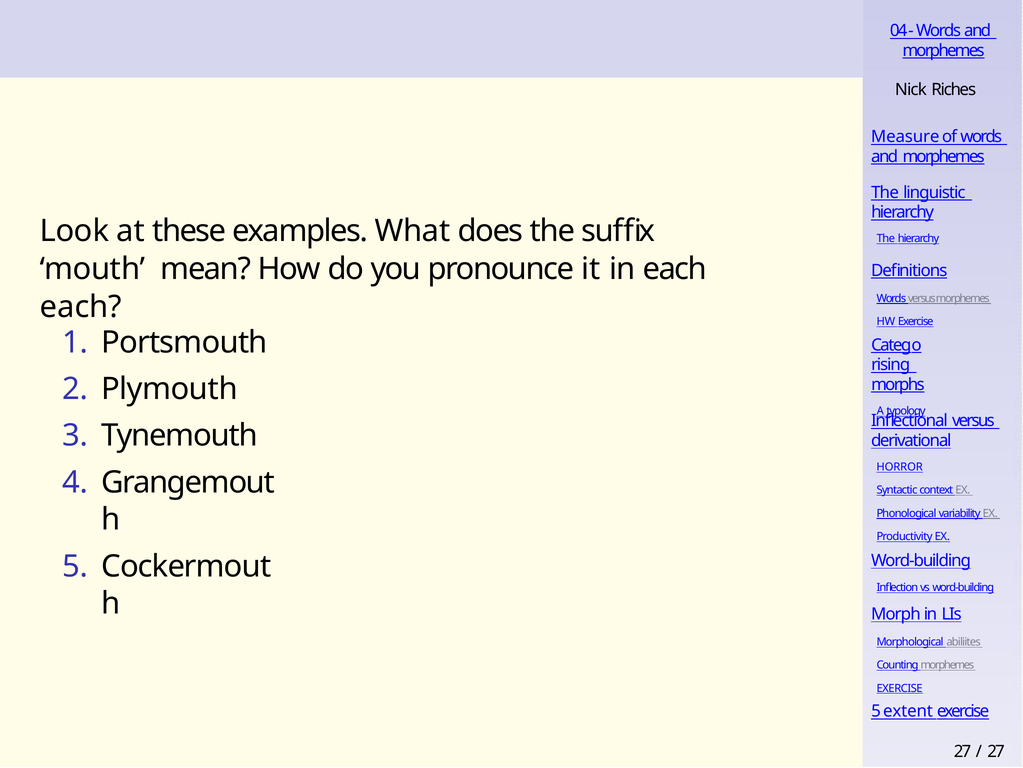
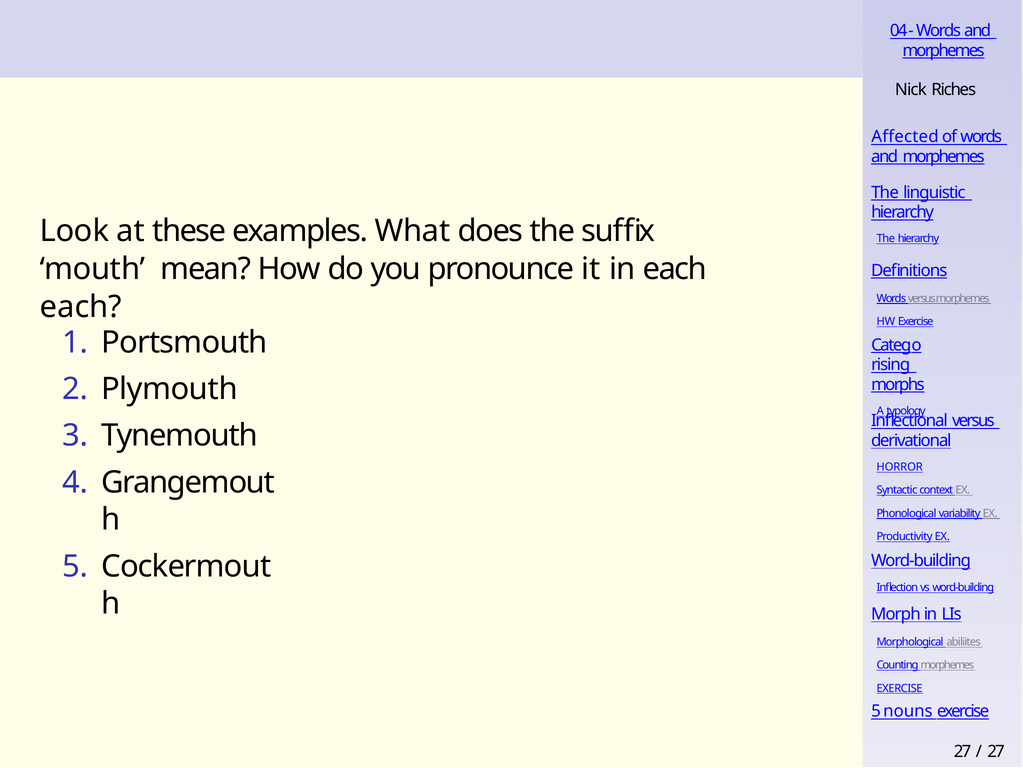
Measure: Measure -> Affected (905, 137)
extent: extent -> nouns (908, 711)
